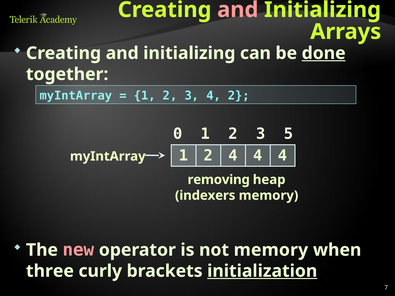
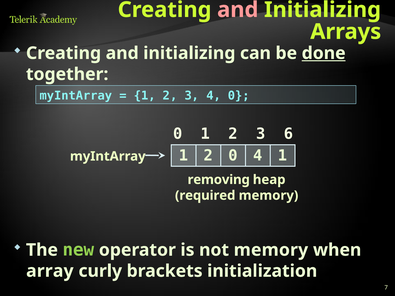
4 2: 2 -> 0 (239, 96)
5: 5 -> 6 (288, 134)
2 4: 4 -> 0 (233, 156)
4: 4 -> 1 (283, 156)
indexers: indexers -> required (205, 196)
new colour: pink -> light green (78, 250)
three: three -> array (50, 271)
initialization underline: present -> none (262, 271)
